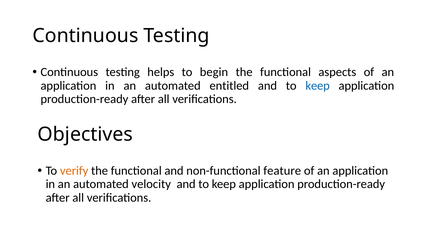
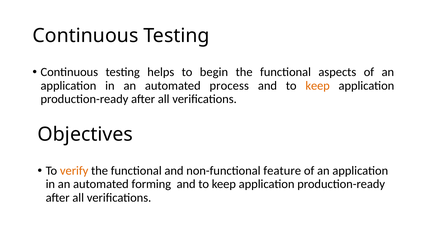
entitled: entitled -> process (229, 86)
keep colour: blue -> orange (318, 86)
velocity: velocity -> forming (151, 184)
